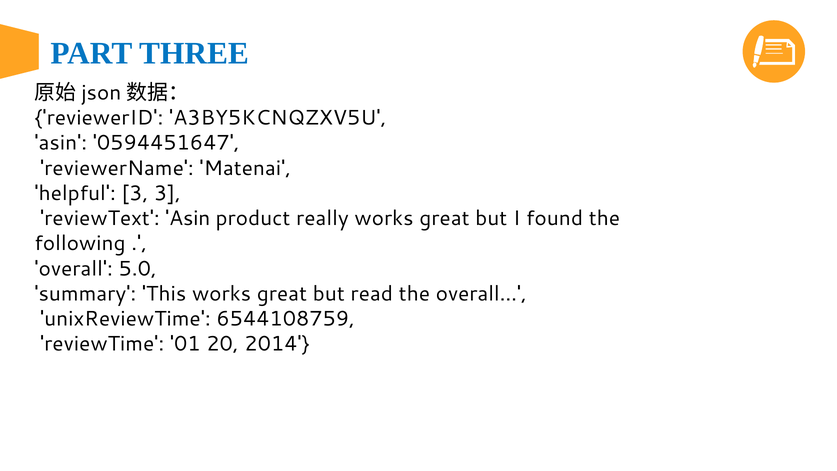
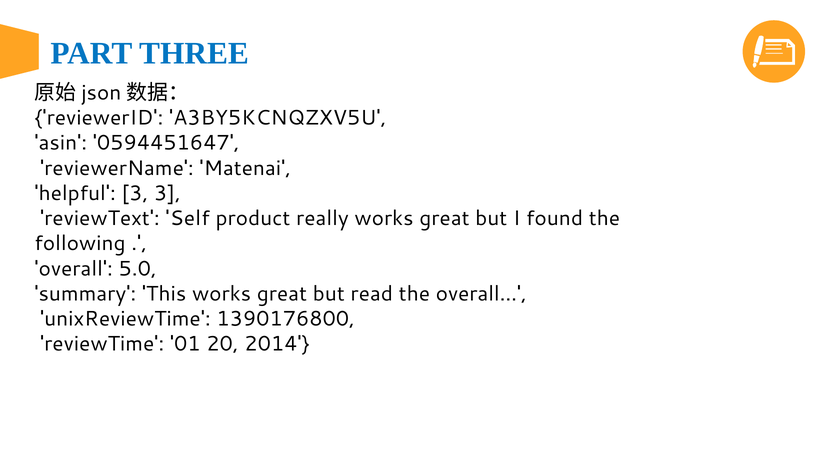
reviewText Asin: Asin -> Self (188, 218)
6544108759: 6544108759 -> 1390176800 (286, 319)
